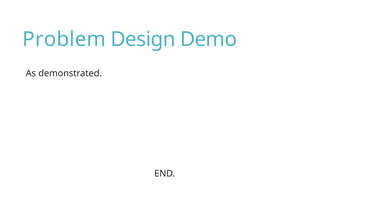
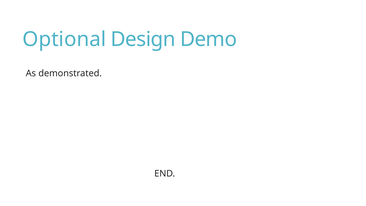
Problem: Problem -> Optional (64, 39)
